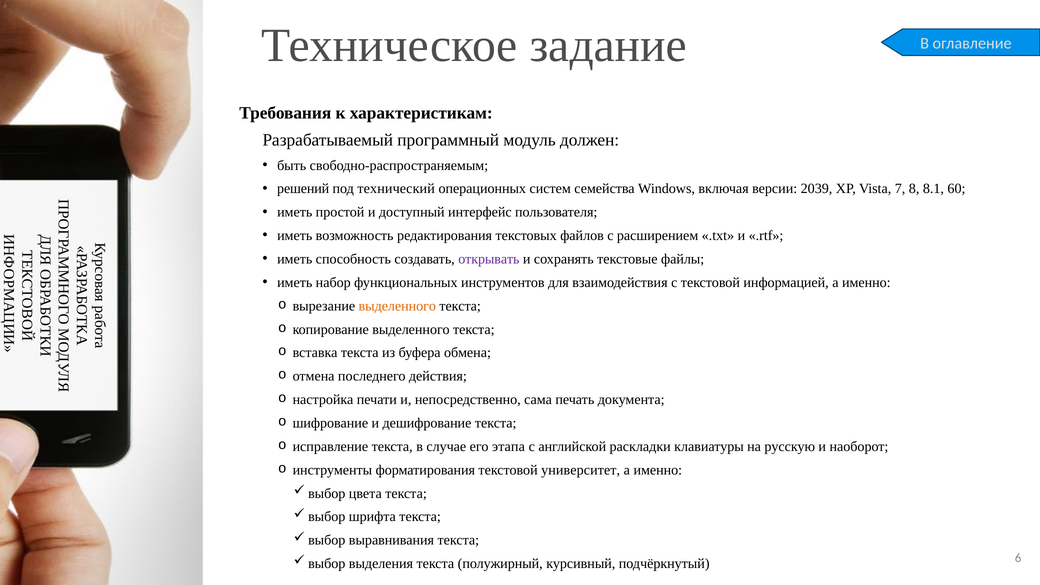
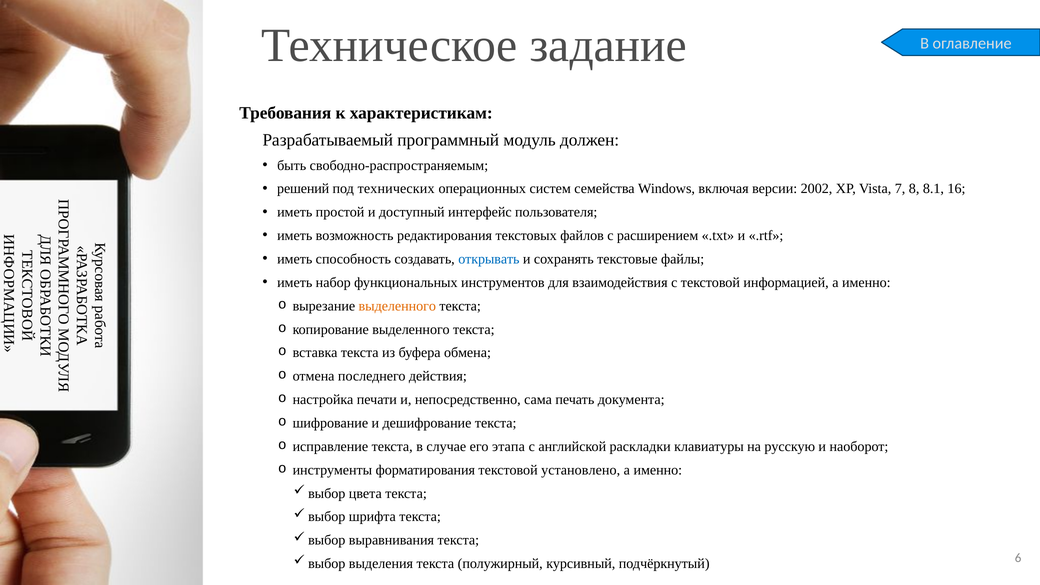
технический: технический -> технических (396, 189)
2039: 2039 -> 2002 (817, 189)
60: 60 -> 16 (956, 189)
открывать colour: purple -> blue (489, 259)
университет: университет -> установлено (581, 470)
